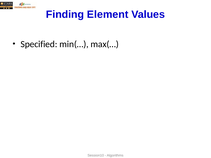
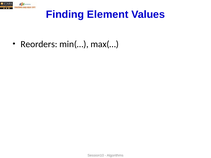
Specified: Specified -> Reorders (39, 44)
